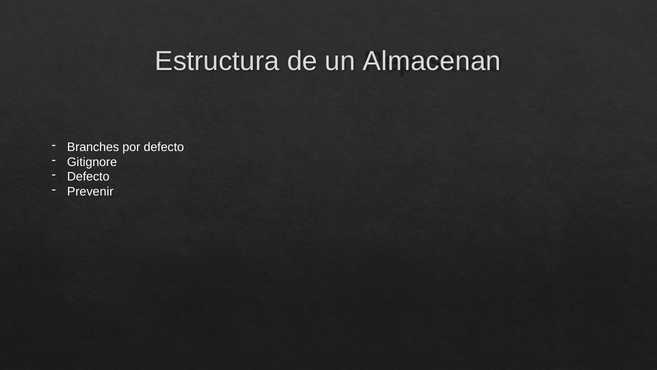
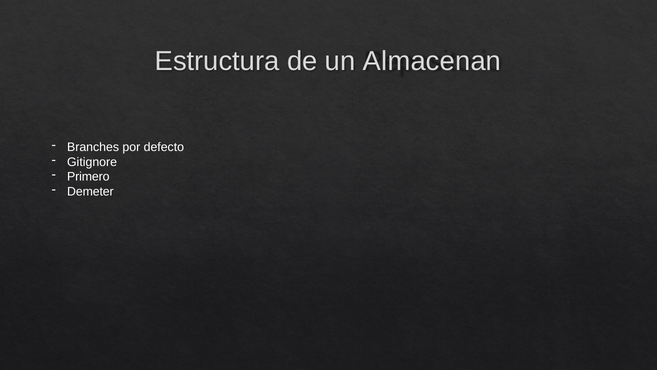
Defecto: Defecto -> Primero (88, 177)
Prevenir: Prevenir -> Demeter (90, 191)
